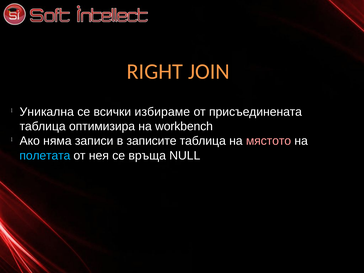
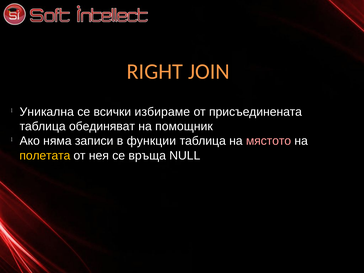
оптимизира: оптимизира -> обединяват (102, 126)
workbench: workbench -> помощник (184, 126)
записите: записите -> функции (151, 141)
полетата colour: light blue -> yellow (45, 156)
